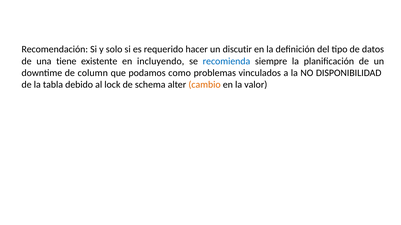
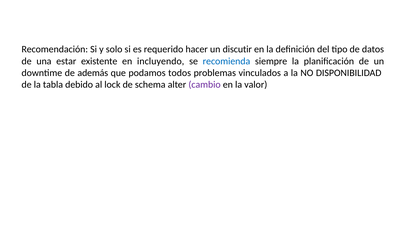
tiene: tiene -> estar (66, 61)
column: column -> además (93, 73)
como: como -> todos (180, 73)
cambio colour: orange -> purple (205, 85)
